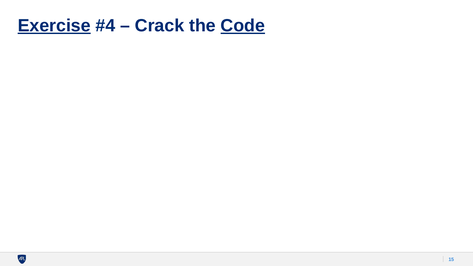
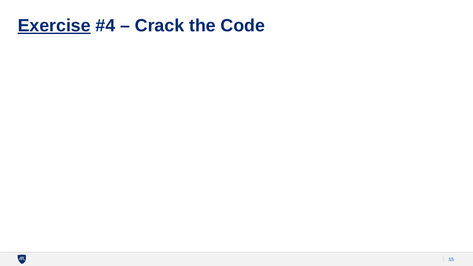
Code underline: present -> none (243, 26)
